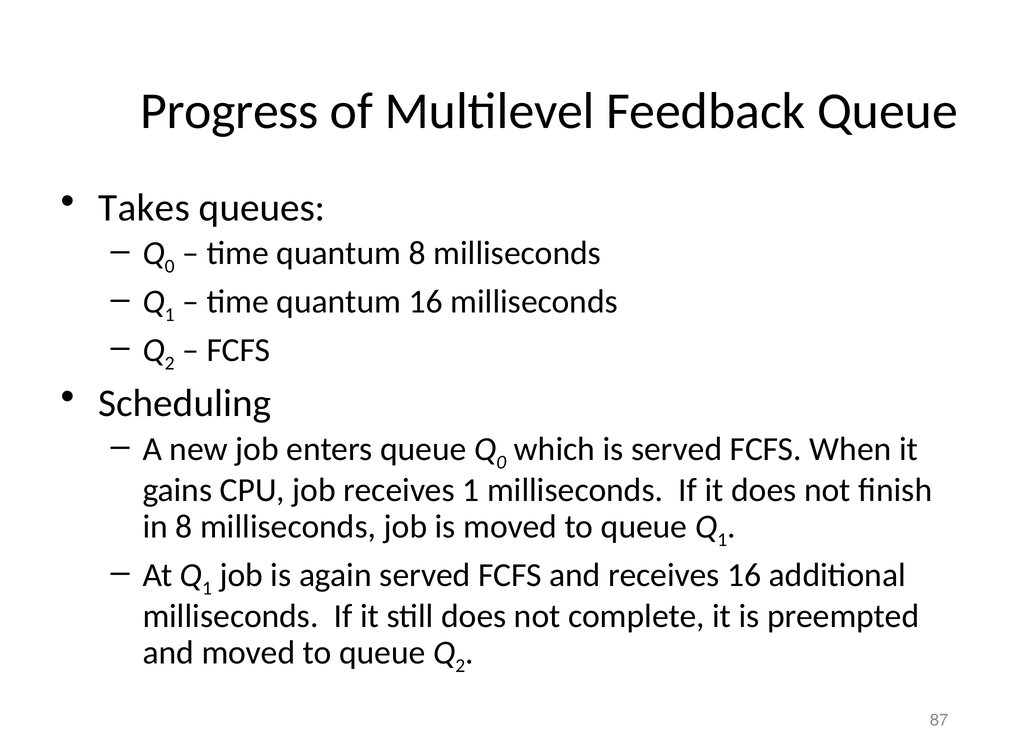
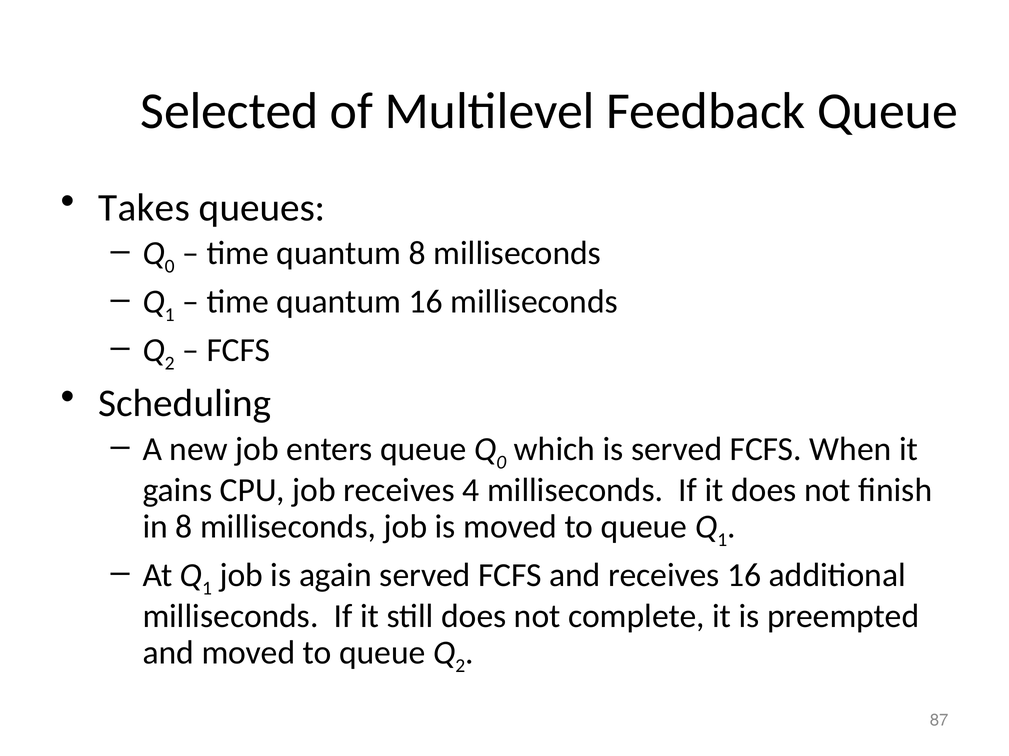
Progress: Progress -> Selected (229, 111)
receives 1: 1 -> 4 (471, 491)
